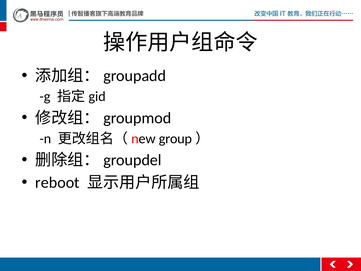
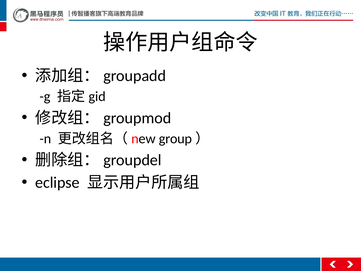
reboot: reboot -> eclipse (57, 182)
